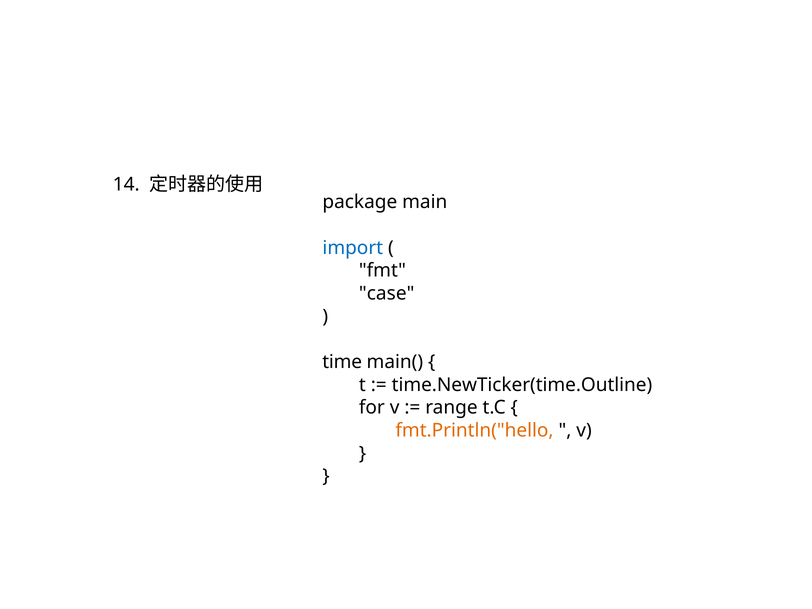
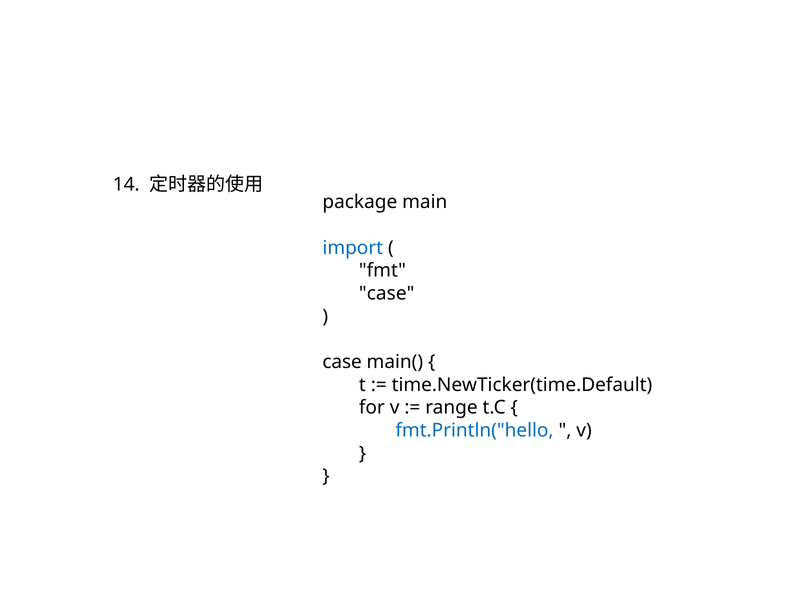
time: time -> case (342, 362)
time.NewTicker(time.Outline: time.NewTicker(time.Outline -> time.NewTicker(time.Default (522, 385)
fmt.Println("hello colour: orange -> blue (475, 430)
